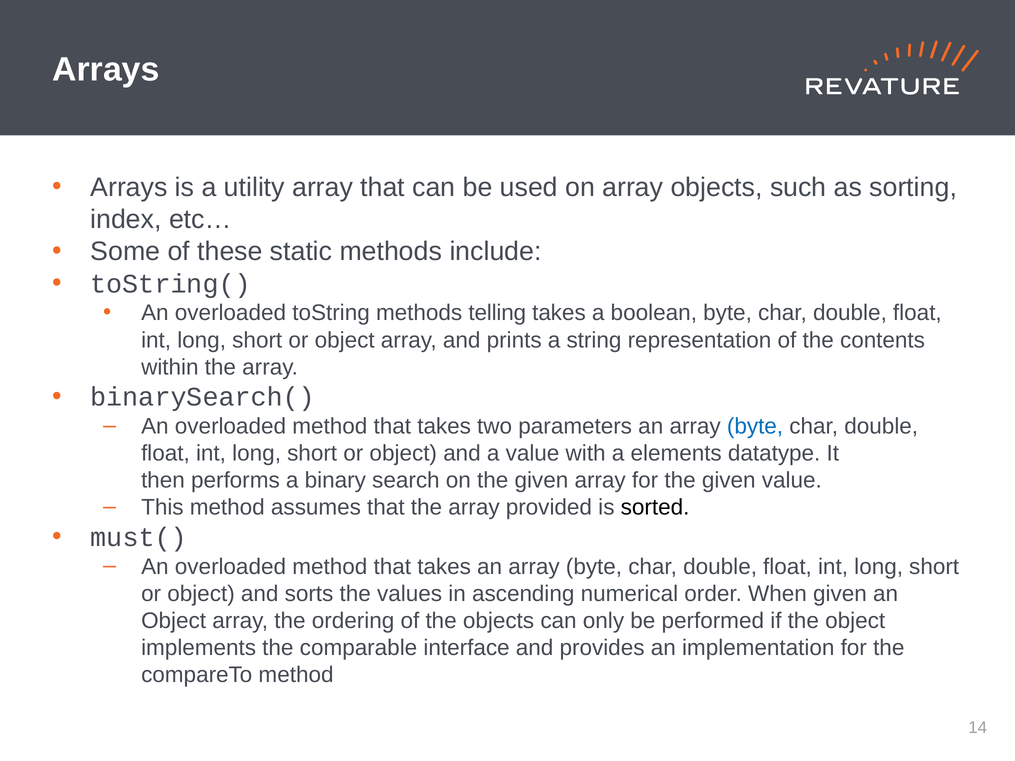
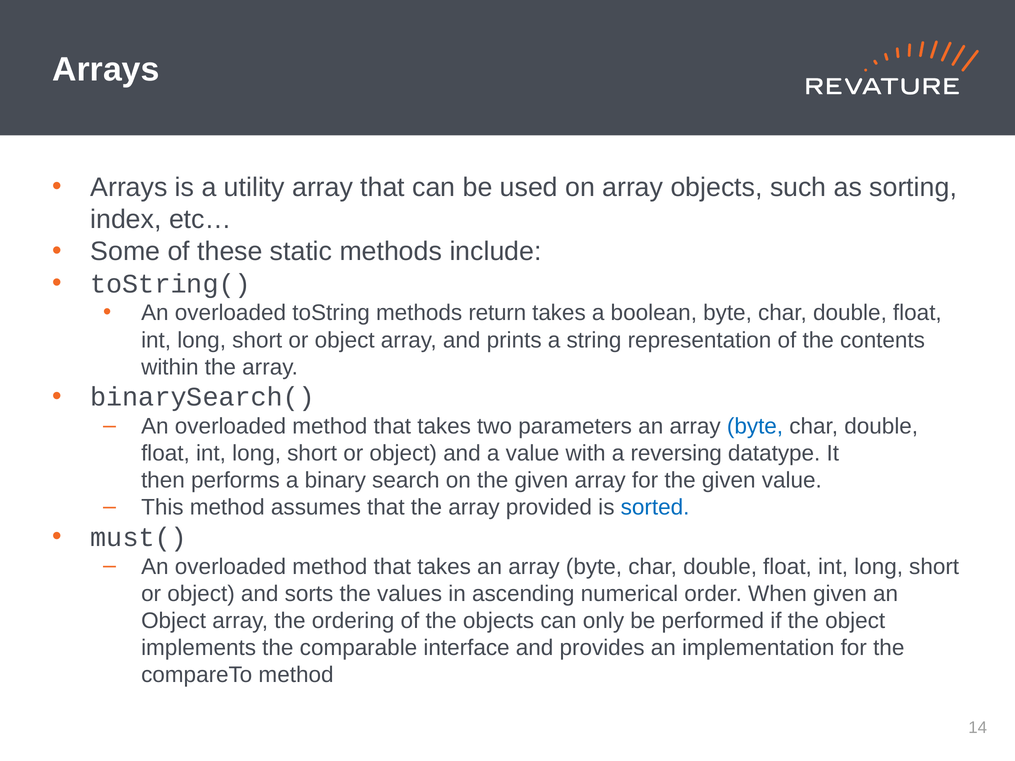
telling: telling -> return (497, 313)
elements: elements -> reversing (676, 453)
sorted colour: black -> blue (655, 508)
